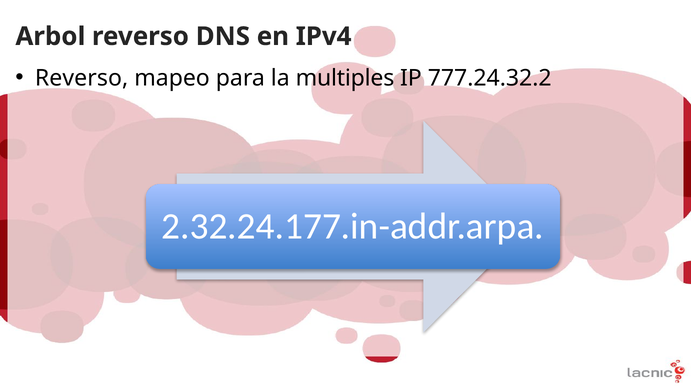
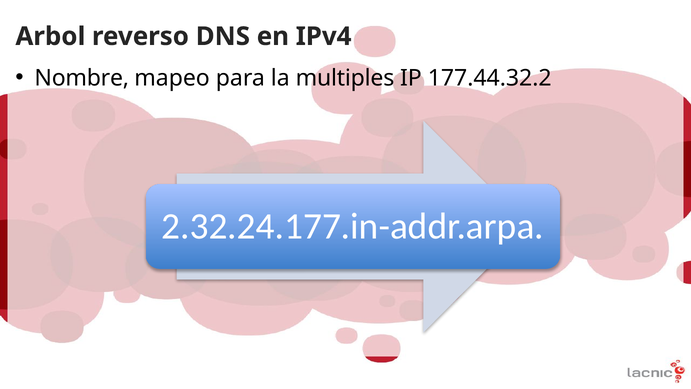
Reverso: Reverso -> Nombre (82, 78)
777.24.32.2: 777.24.32.2 -> 177.44.32.2 (490, 78)
